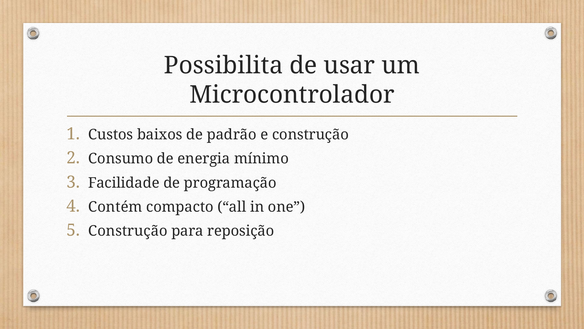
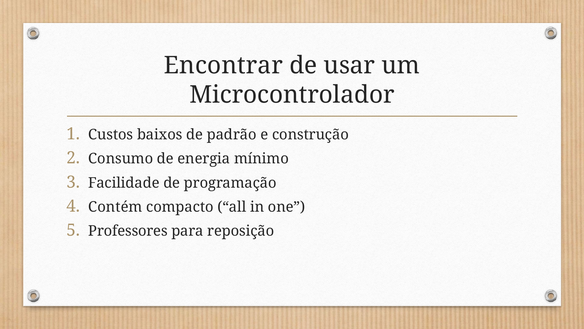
Possibilita: Possibilita -> Encontrar (223, 66)
Construção: Construção -> Professores (128, 231)
